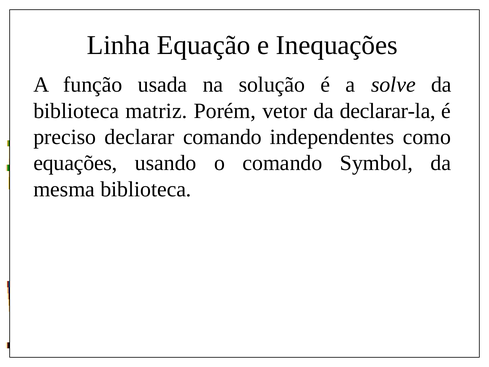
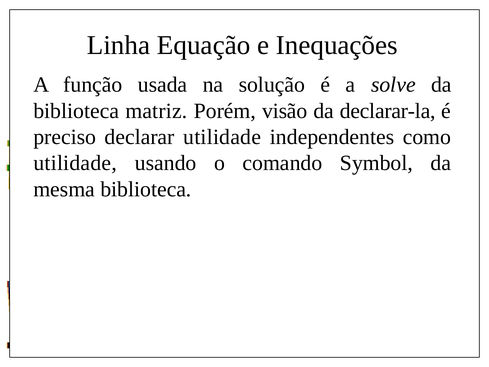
vetor: vetor -> visão (285, 111)
declarar comando: comando -> utilidade (222, 137)
equações: equações -> utilidade (75, 163)
